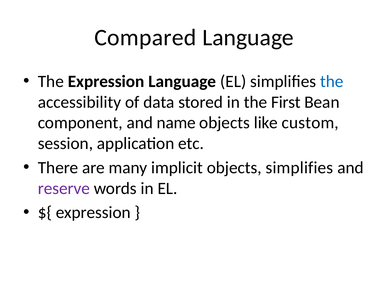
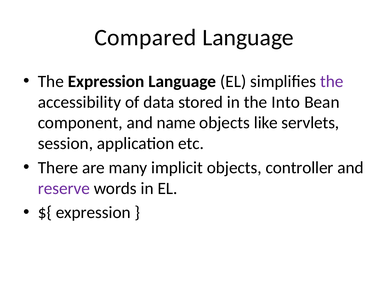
the colour: blue -> purple (332, 81)
First: First -> Into (286, 102)
custom: custom -> servlets (310, 123)
objects simplifies: simplifies -> controller (300, 168)
